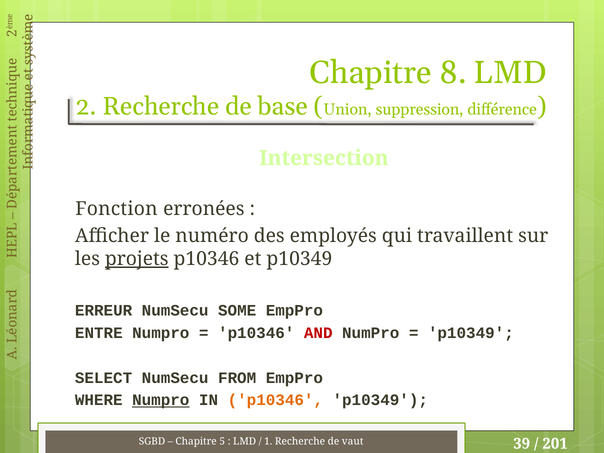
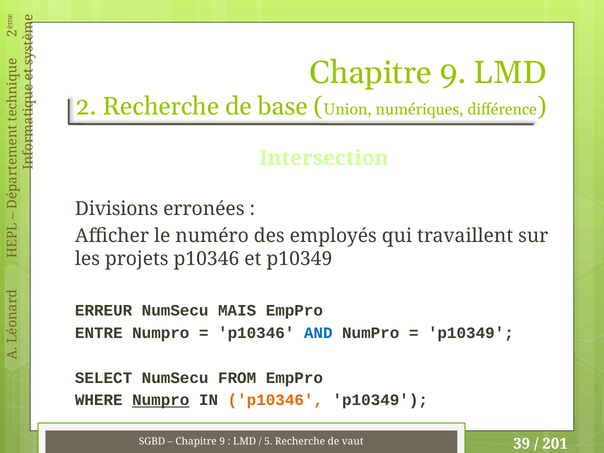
8: 8 -> 9 (453, 73)
suppression: suppression -> numériques (420, 110)
Fonction: Fonction -> Divisions (117, 209)
projets underline: present -> none (137, 259)
SOME: SOME -> MAIS (237, 310)
AND colour: red -> blue (318, 333)
5: 5 -> 9 (222, 442)
1: 1 -> 5 (268, 442)
